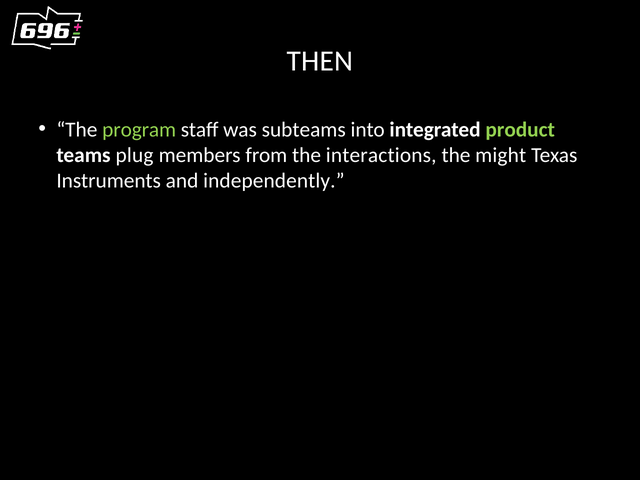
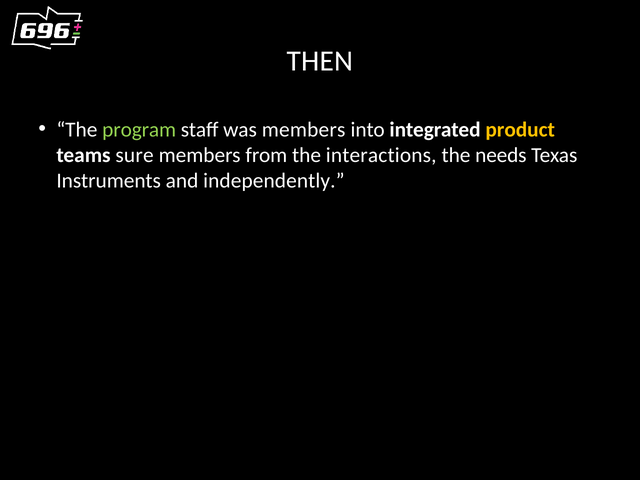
was subteams: subteams -> members (304, 129)
product colour: light green -> yellow (520, 129)
plug: plug -> sure (135, 155)
might: might -> needs (501, 155)
